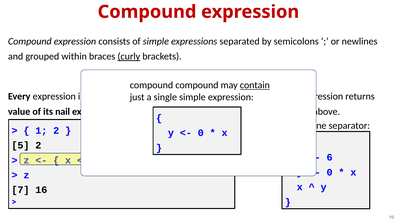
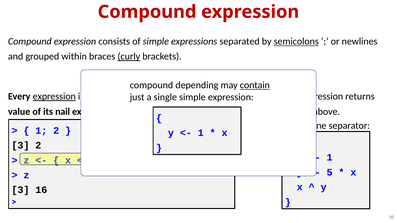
semicolons underline: none -> present (296, 42)
compound compound: compound -> depending (197, 85)
expression underline: none -> present (54, 97)
0: 0 -> 1 (201, 133)
5: 5 -> 3 (20, 146)
6: 6 -> 1 (330, 158)
0: 0 -> 5 (330, 172)
7: 7 -> 3 (20, 190)
